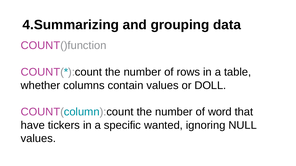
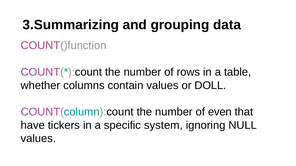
4.Summarizing: 4.Summarizing -> 3.Summarizing (71, 25)
word: word -> even (220, 112)
wanted: wanted -> system (163, 126)
